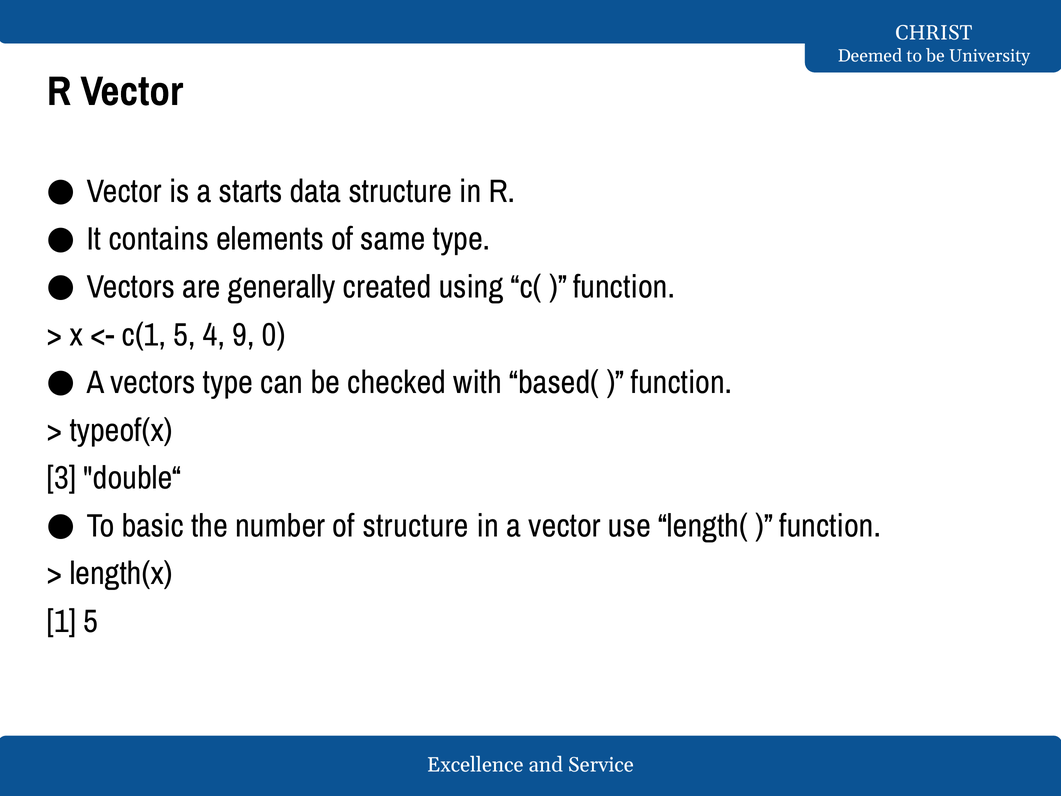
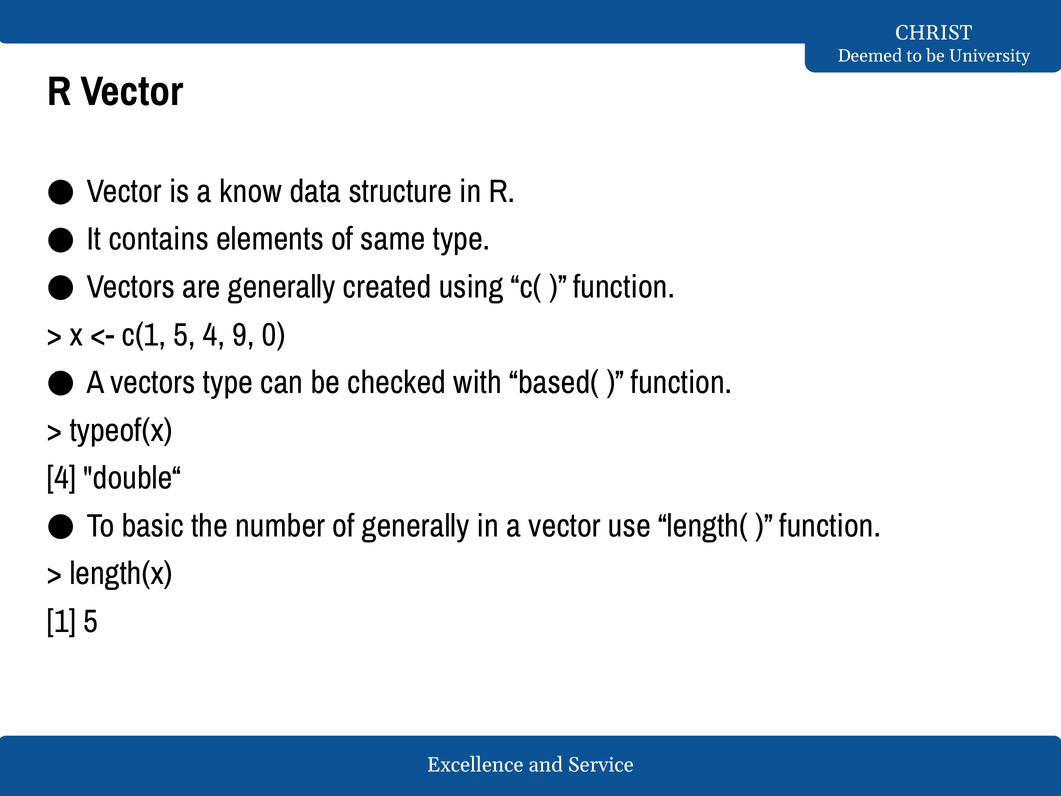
starts: starts -> know (251, 191)
3: 3 -> 4 (62, 478)
of structure: structure -> generally (416, 526)
